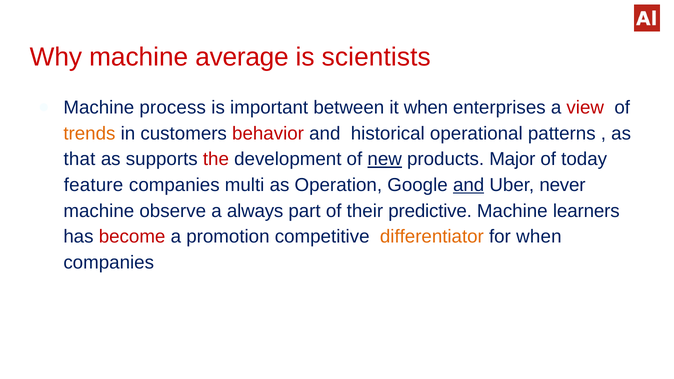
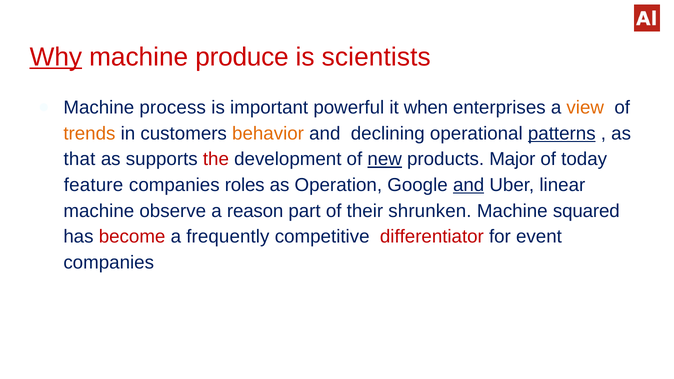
Why underline: none -> present (56, 57)
average: average -> produce (242, 57)
between: between -> powerful (349, 108)
view colour: red -> orange (585, 108)
behavior colour: red -> orange (268, 133)
historical: historical -> declining (388, 133)
patterns underline: none -> present (562, 133)
multi: multi -> roles (245, 185)
never: never -> linear (562, 185)
always: always -> reason (255, 211)
predictive: predictive -> shrunken (430, 211)
learners: learners -> squared (586, 211)
promotion: promotion -> frequently (228, 237)
differentiator colour: orange -> red (432, 237)
for when: when -> event (539, 237)
